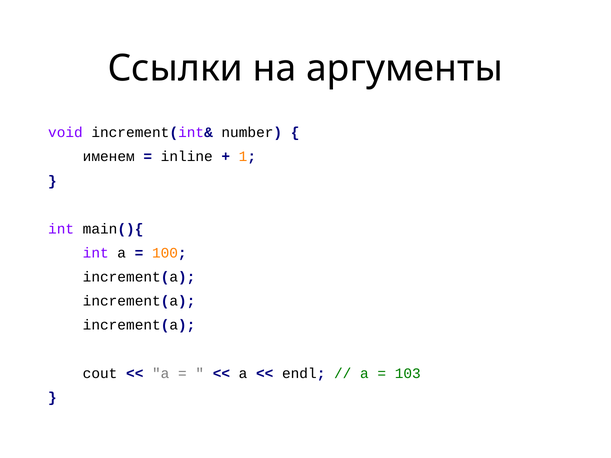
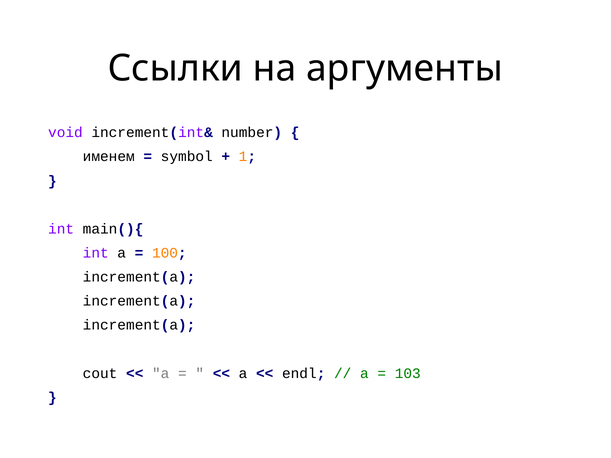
inline: inline -> symbol (187, 157)
